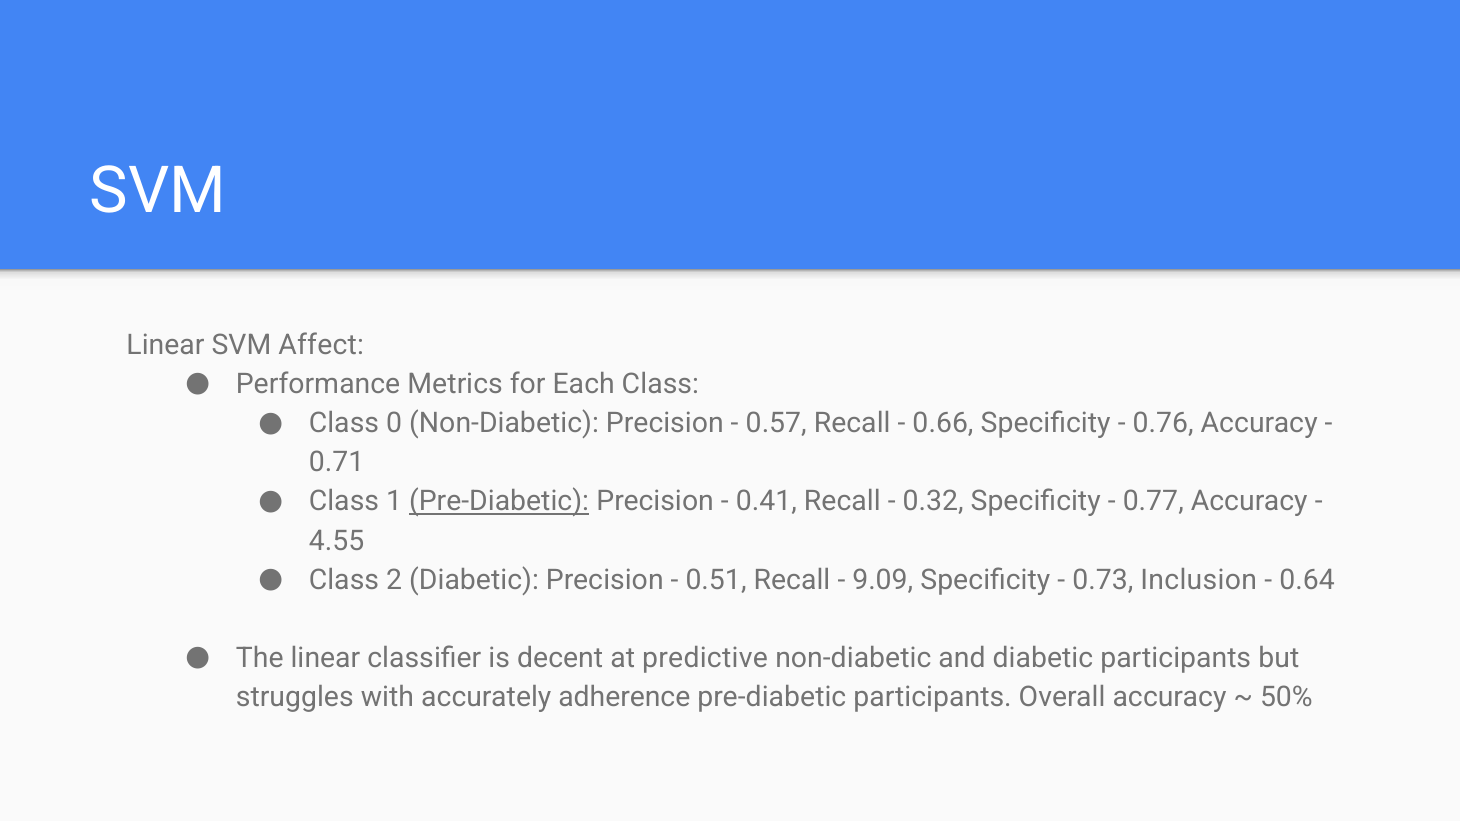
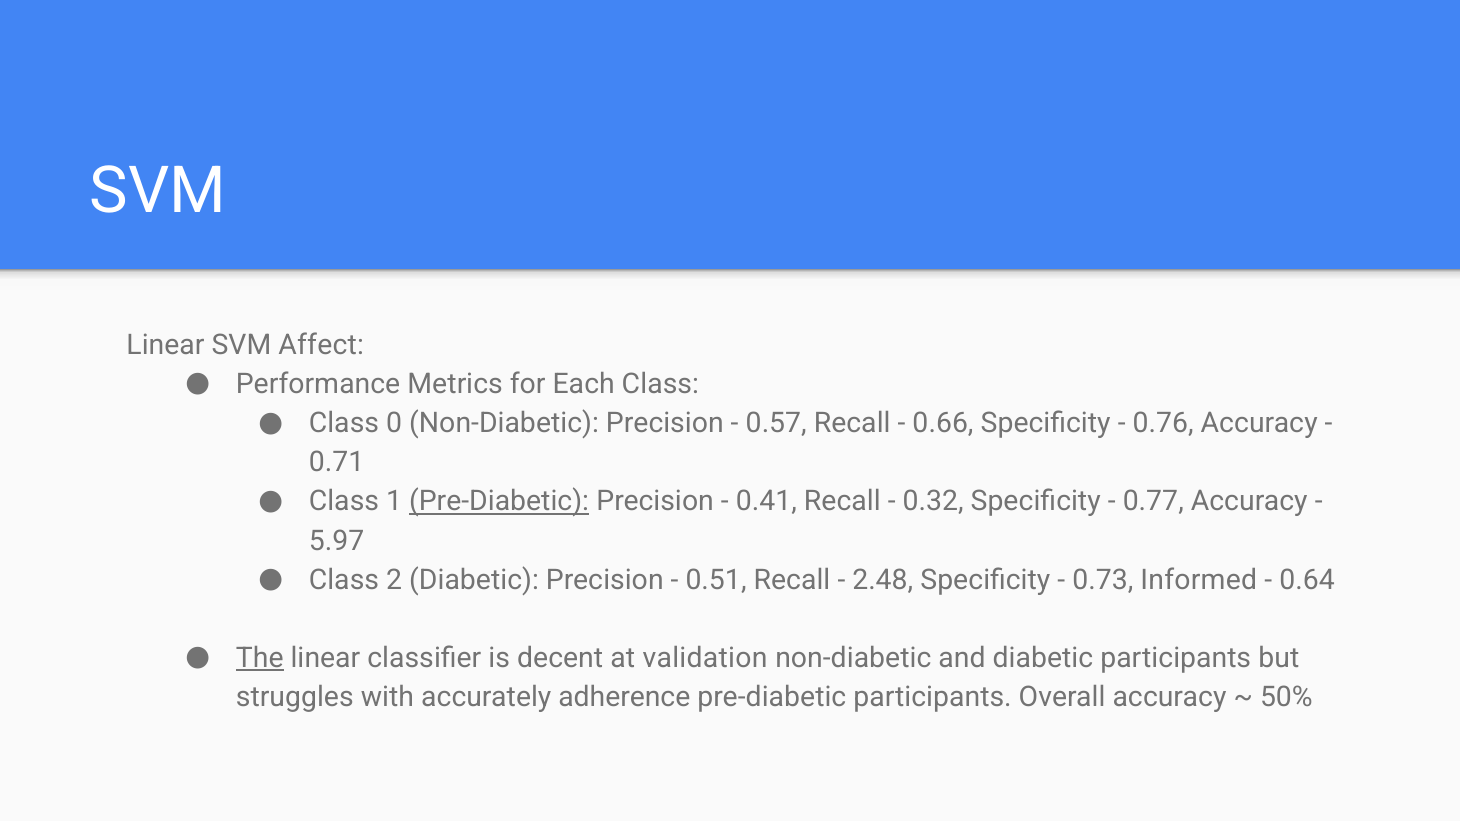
4.55: 4.55 -> 5.97 (337, 541)
9.09: 9.09 -> 2.48 (883, 580)
Inclusion: Inclusion -> Informed (1199, 580)
The underline: none -> present (260, 658)
predictive: predictive -> validation (705, 658)
